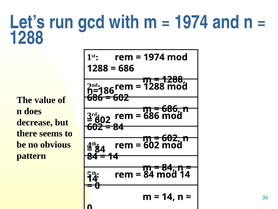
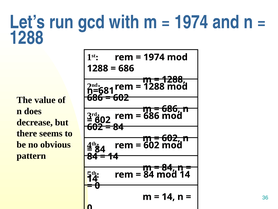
n=186: n=186 -> n=681 (101, 90)
